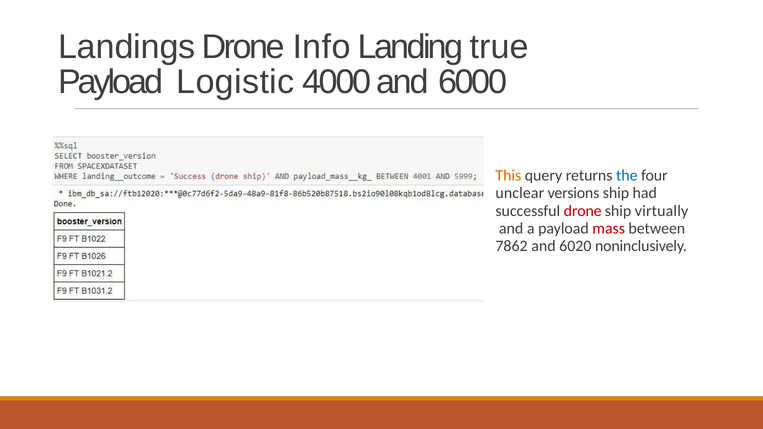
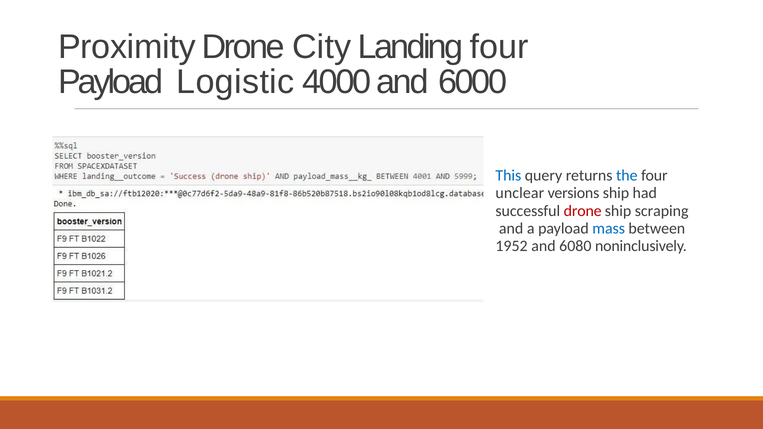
Landings: Landings -> Proximity (127, 47)
Info: Info -> City (322, 47)
Landing true: true -> four (499, 47)
This colour: orange -> blue (508, 176)
virtually: virtually -> scraping (662, 211)
mass colour: red -> blue (609, 228)
7862: 7862 -> 1952 (512, 246)
6020: 6020 -> 6080 (575, 246)
